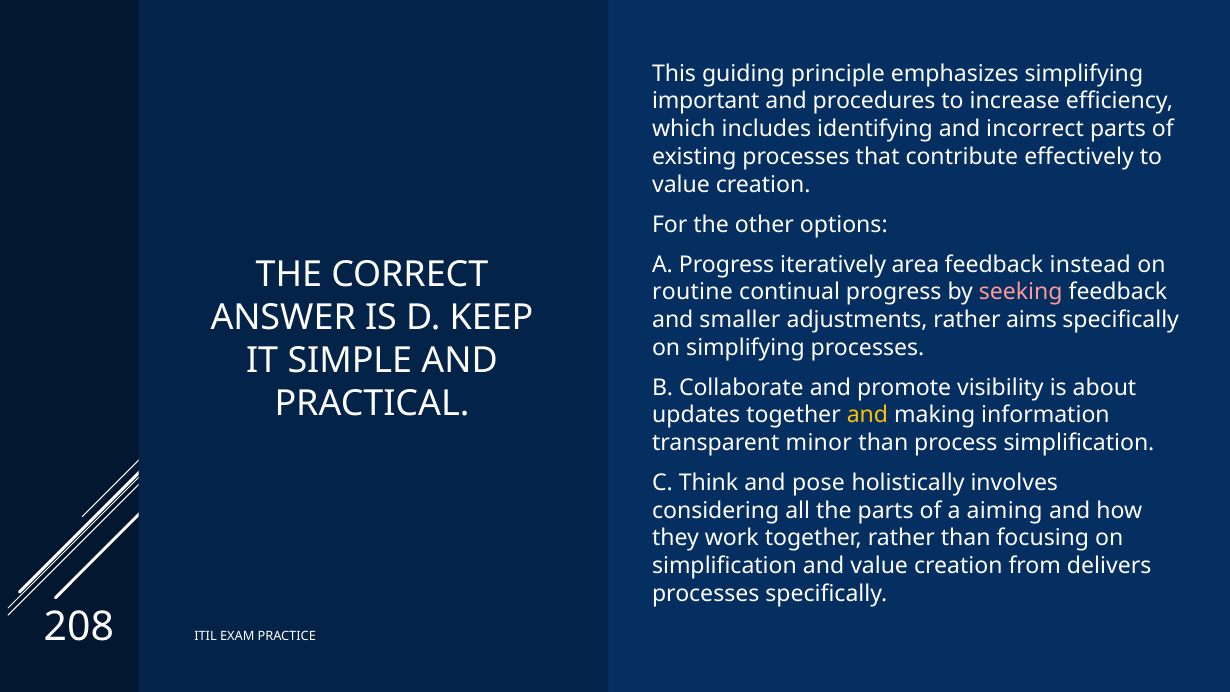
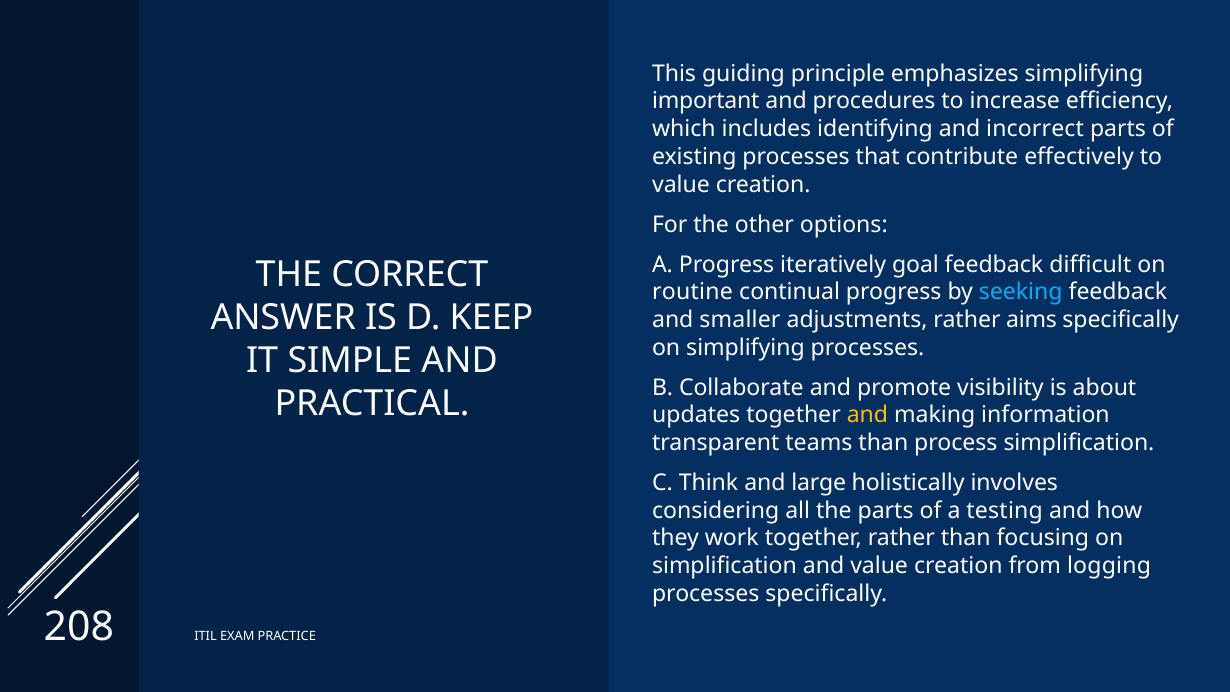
area: area -> goal (915, 264)
instead: instead -> difficult (1090, 264)
seeking colour: pink -> light blue (1021, 292)
minor: minor -> teams (819, 443)
pose: pose -> large (819, 483)
aiming: aiming -> testing (1005, 510)
delivers: delivers -> logging (1109, 566)
